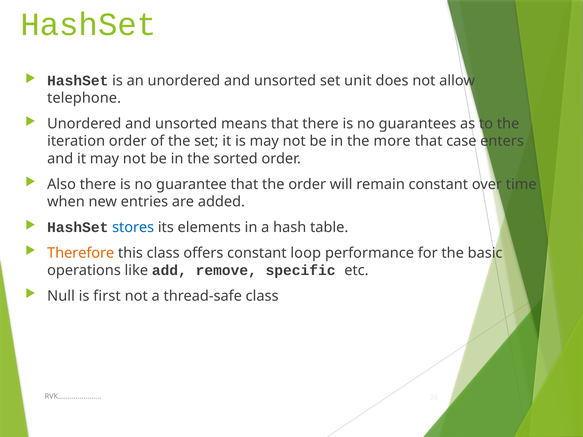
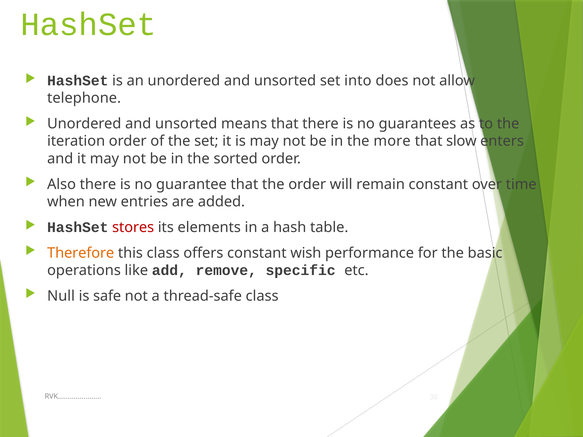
unit: unit -> into (358, 81)
case: case -> slow (461, 141)
stores colour: blue -> red (133, 227)
loop: loop -> wish (306, 253)
first: first -> safe (107, 296)
